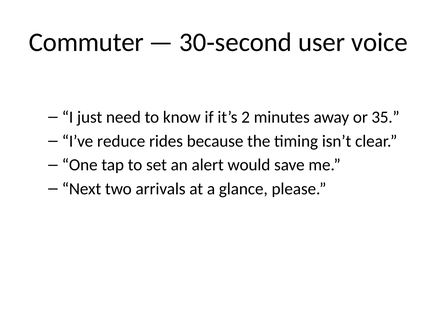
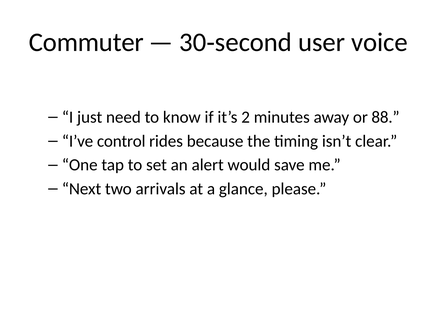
35: 35 -> 88 (386, 117)
reduce: reduce -> control (121, 141)
